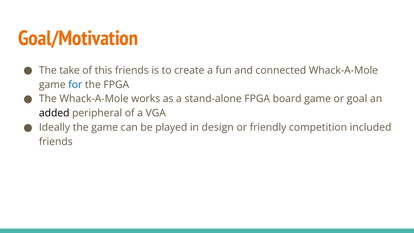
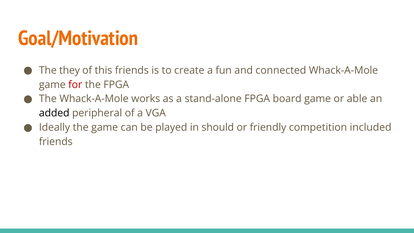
take: take -> they (70, 70)
for colour: blue -> red (75, 85)
goal: goal -> able (357, 99)
design: design -> should (218, 127)
